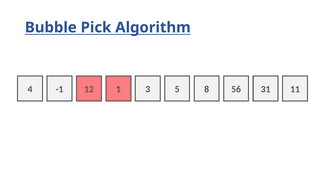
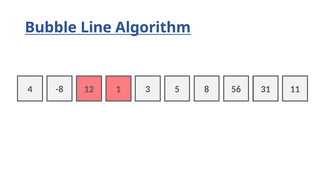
Pick: Pick -> Line (96, 27)
-1: -1 -> -8 (60, 89)
